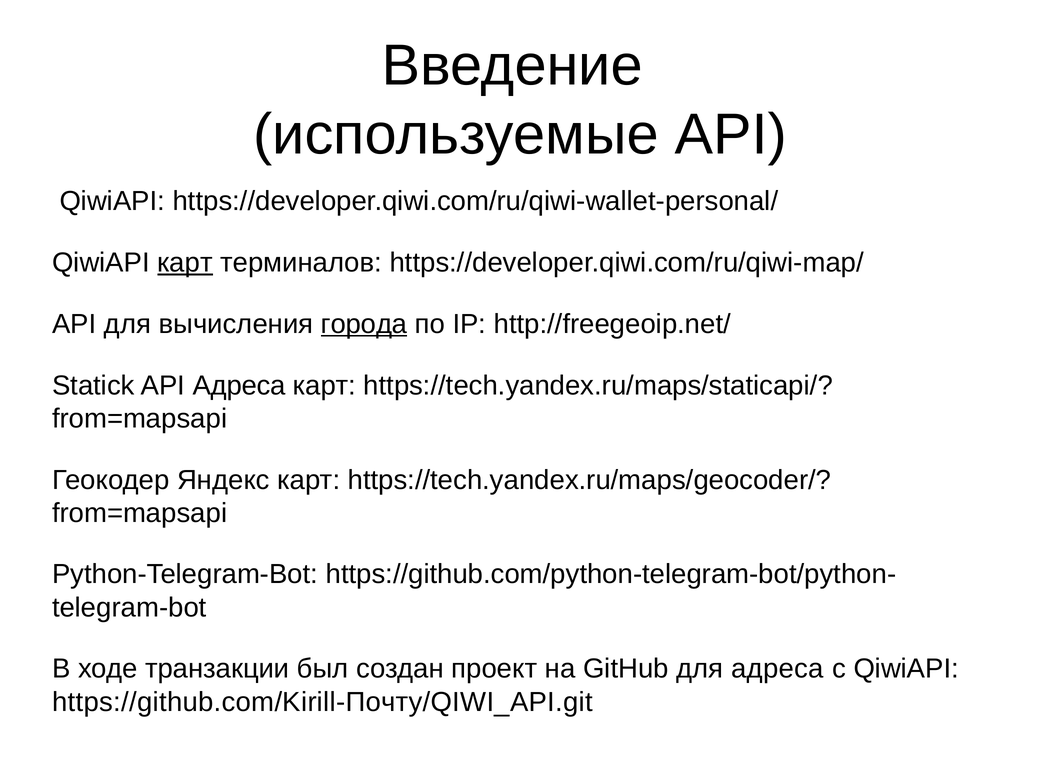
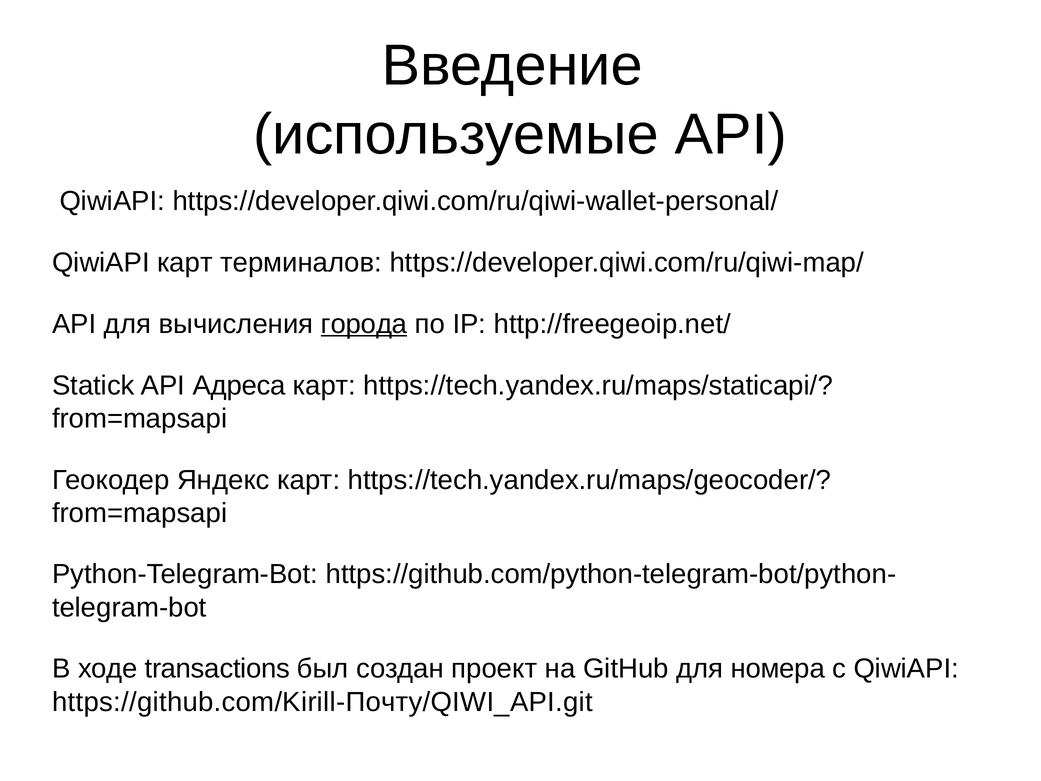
карт underline: present -> none (185, 263)
транзакции: транзакции -> transactions (217, 669)
для адреса: адреса -> номера (778, 669)
